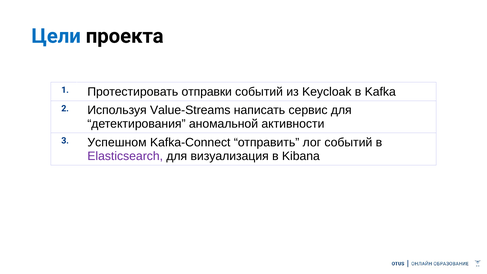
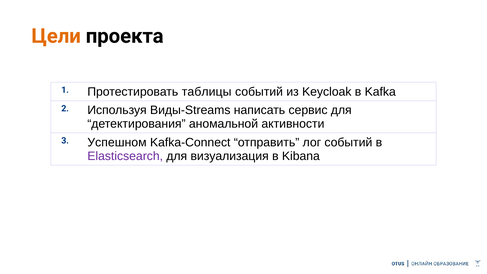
Цели colour: blue -> orange (56, 36)
отправки: отправки -> таблицы (207, 92)
Value-Streams: Value-Streams -> Виды-Streams (190, 110)
